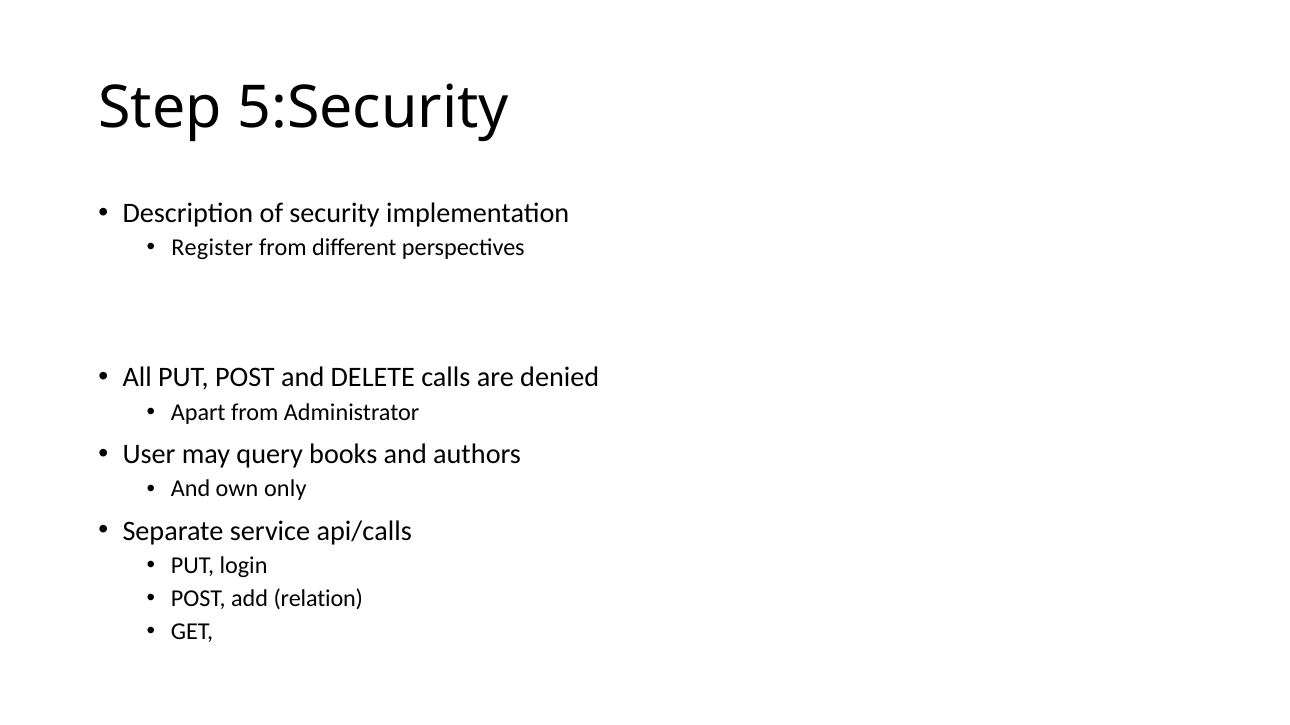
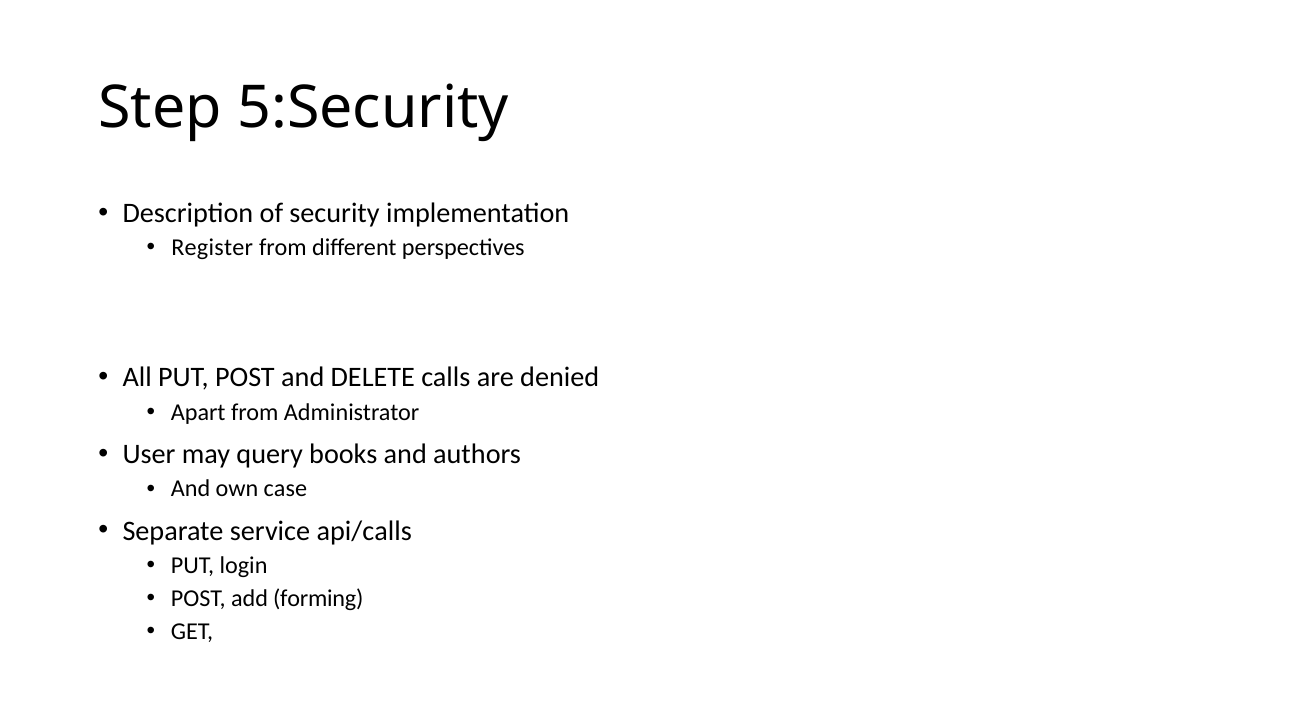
only: only -> case (285, 489)
relation: relation -> forming (318, 599)
